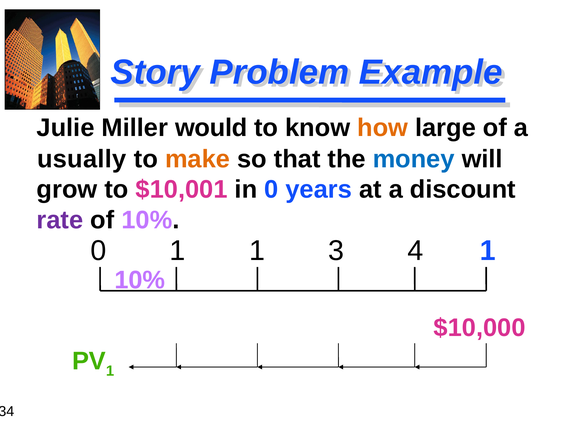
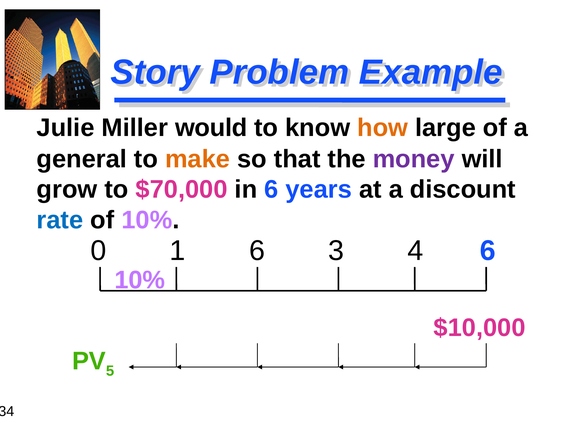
usually: usually -> general (82, 159)
money colour: blue -> purple (414, 159)
$10,001: $10,001 -> $70,000 (182, 190)
in 0: 0 -> 6 (271, 190)
rate colour: purple -> blue (60, 220)
1 1: 1 -> 6 (257, 251)
4 1: 1 -> 6 (488, 251)
1: 1 -> 5 (110, 371)
